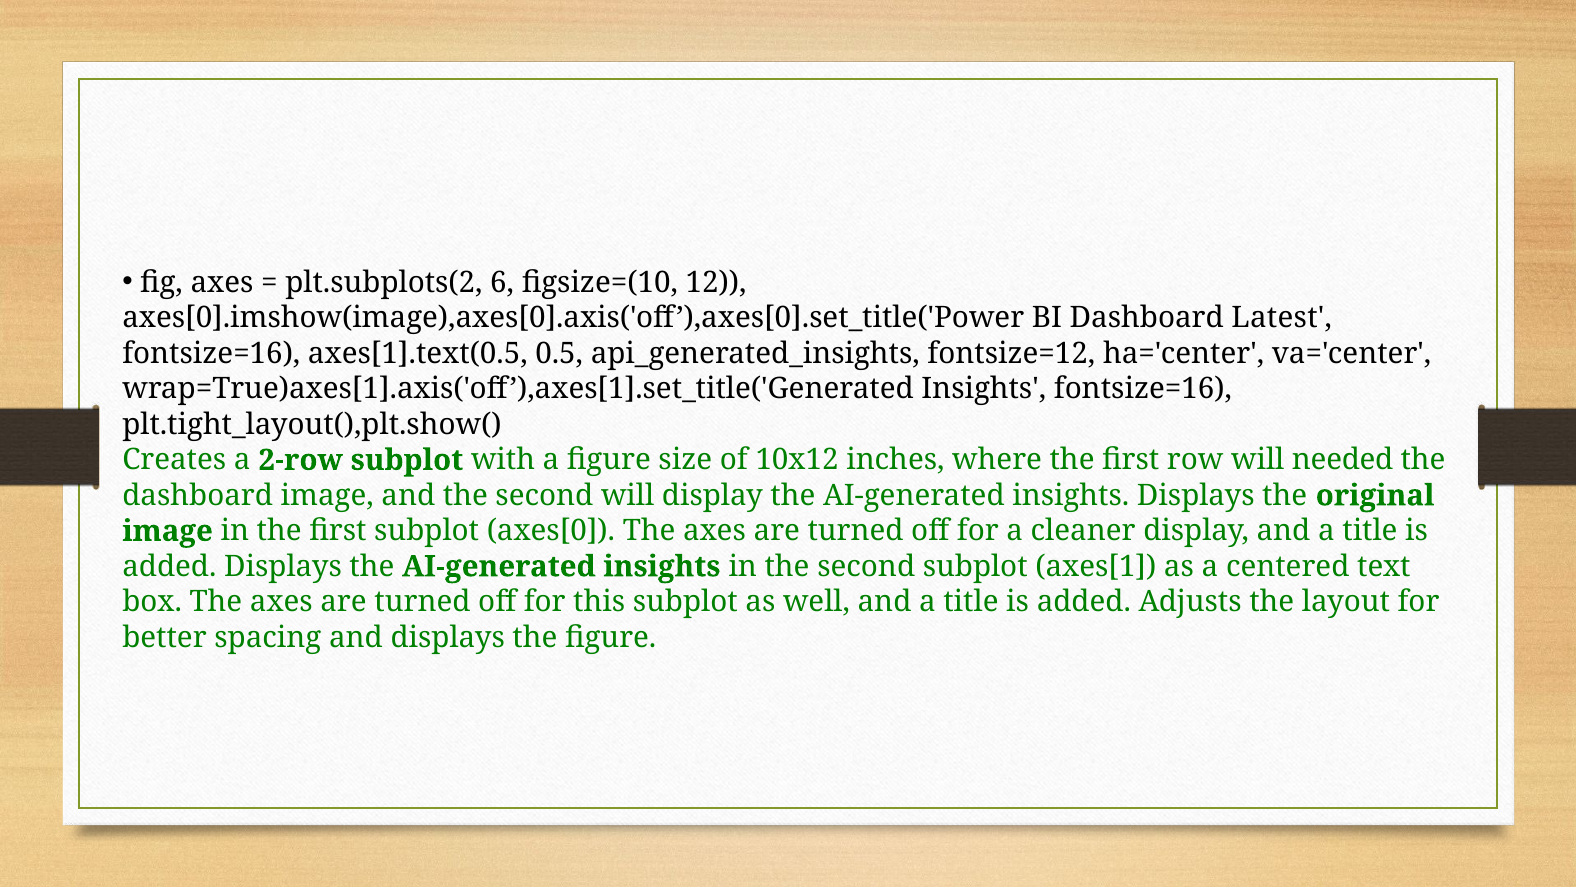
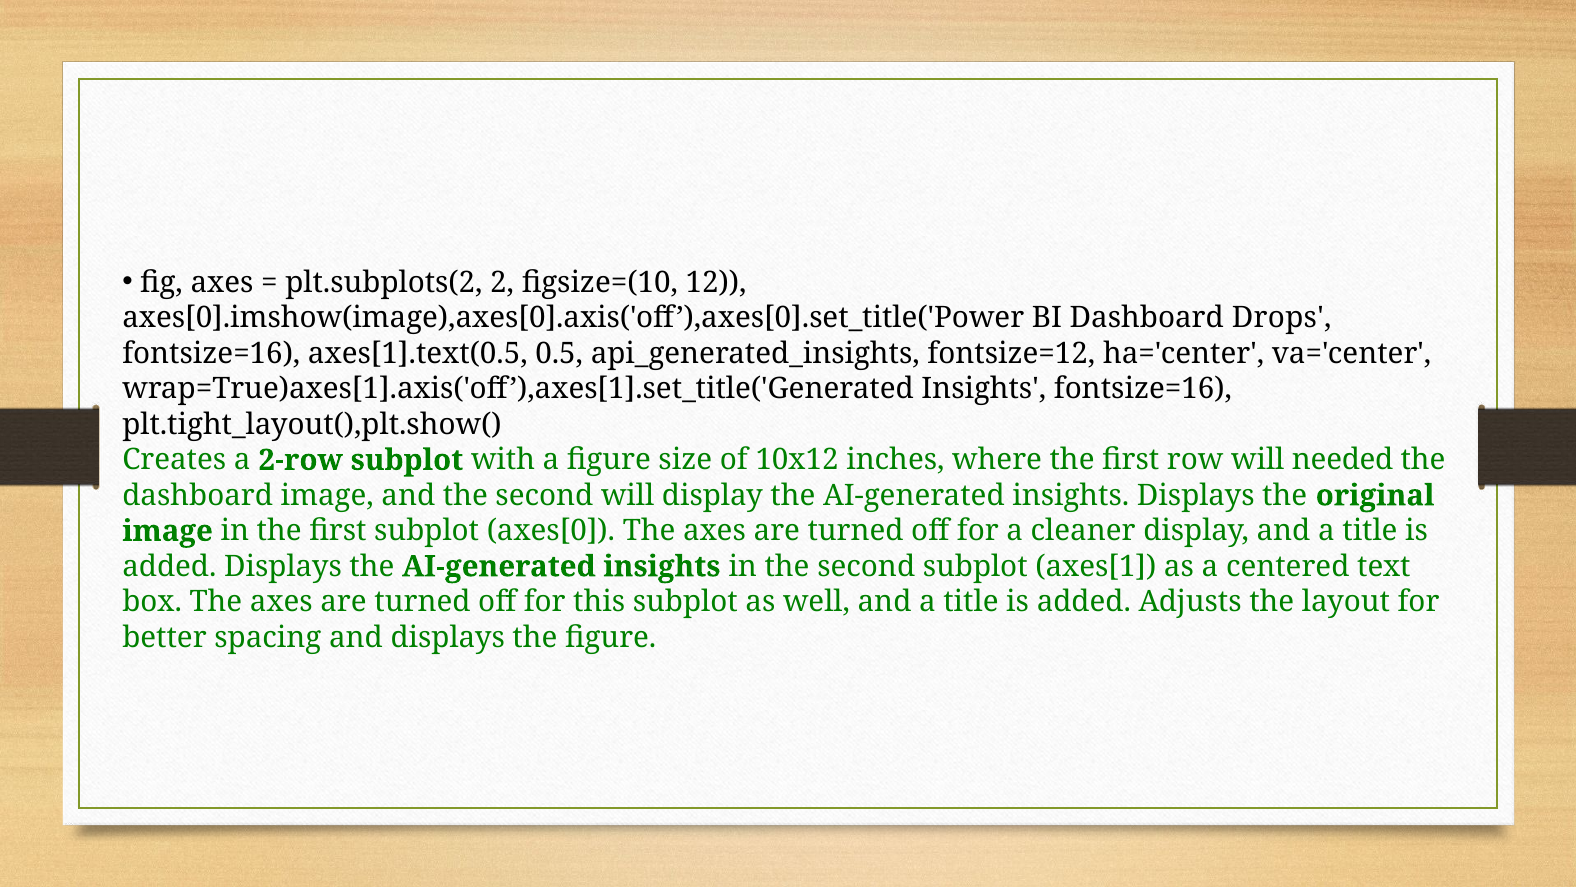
6: 6 -> 2 (502, 283)
Latest: Latest -> Drops (1282, 318)
